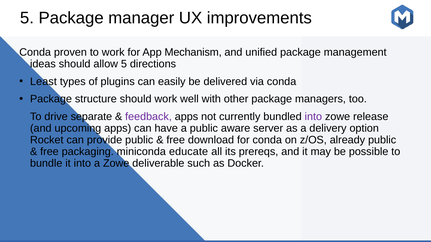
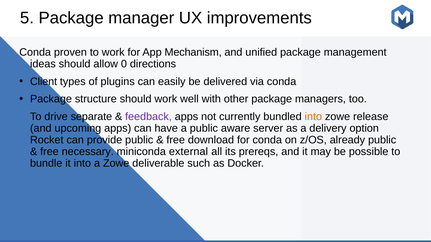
allow 5: 5 -> 0 (124, 64)
Least: Least -> Client (44, 82)
into colour: purple -> orange (313, 117)
packaging: packaging -> necessary (88, 152)
educate: educate -> external (189, 152)
